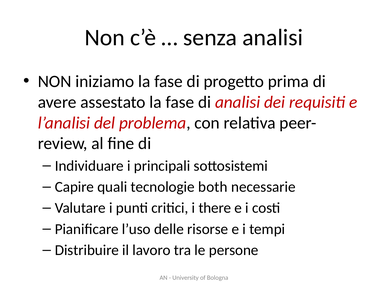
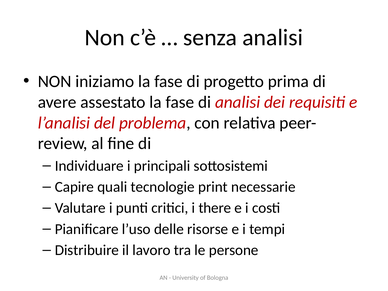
both: both -> print (213, 187)
